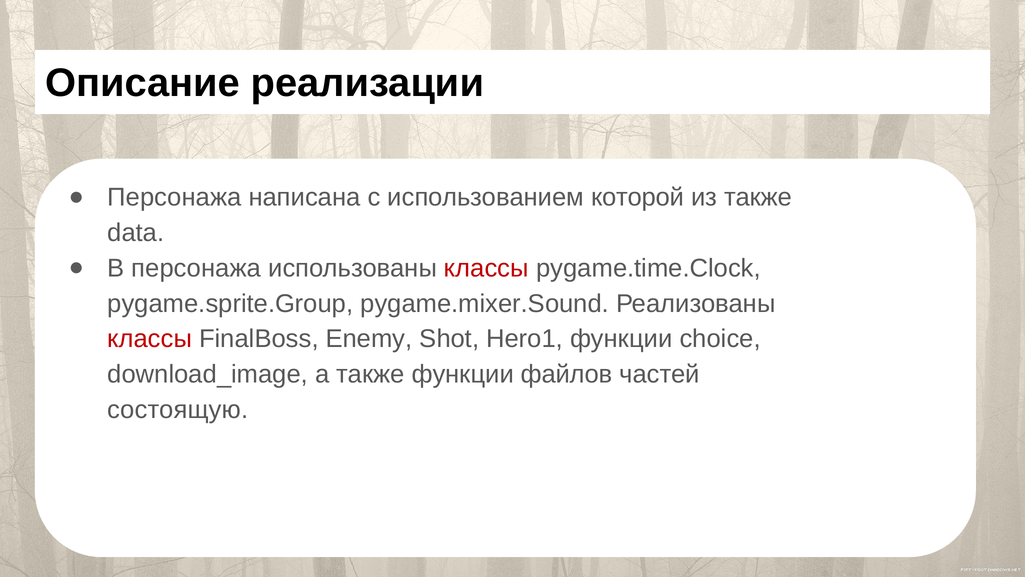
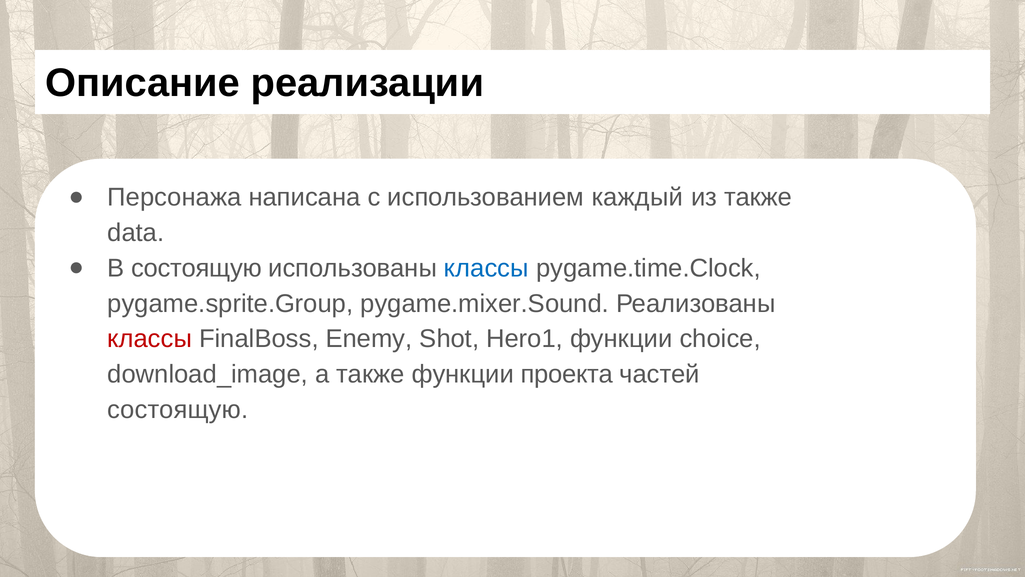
которой: которой -> каждый (637, 197)
В персонажа: персонажа -> состоящую (196, 268)
классы colour: red -> blue (486, 268)
файлов: файлов -> проекта (567, 374)
